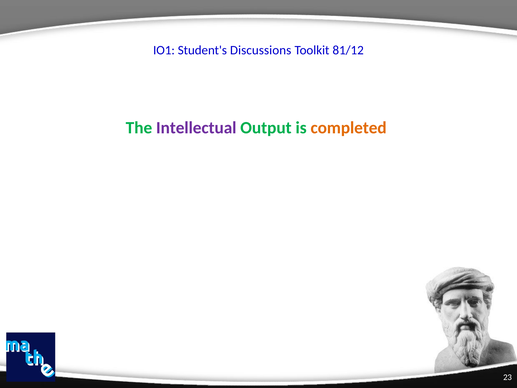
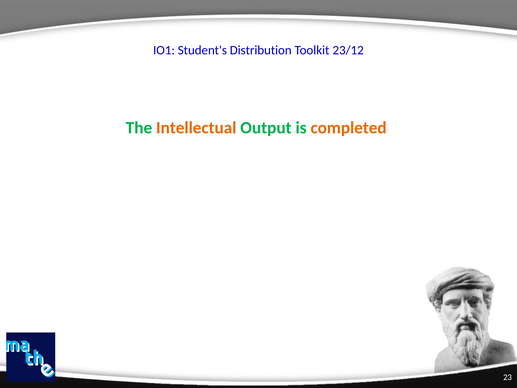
Discussions: Discussions -> Distribution (261, 50)
81/12: 81/12 -> 23/12 (348, 50)
Intellectual colour: purple -> orange (196, 128)
